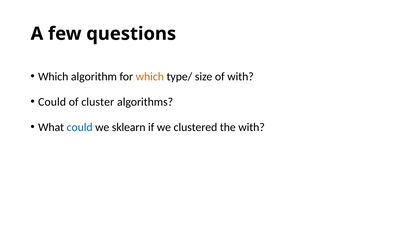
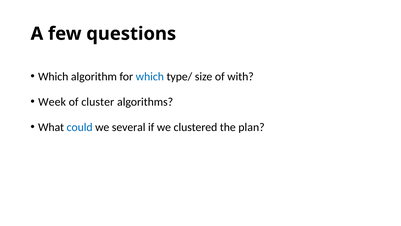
which colour: orange -> blue (150, 76)
Could: Could -> Week (52, 102)
sklearn: sklearn -> several (129, 127)
the with: with -> plan (252, 127)
